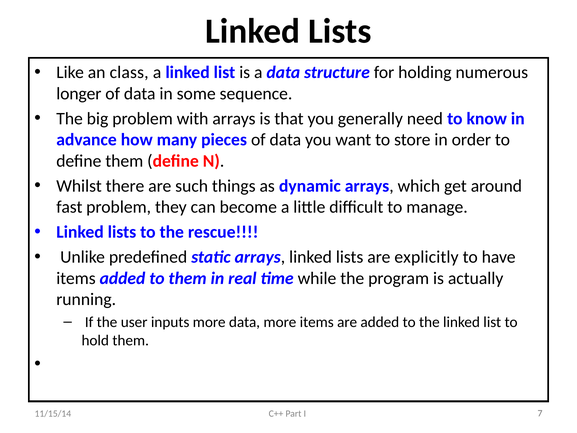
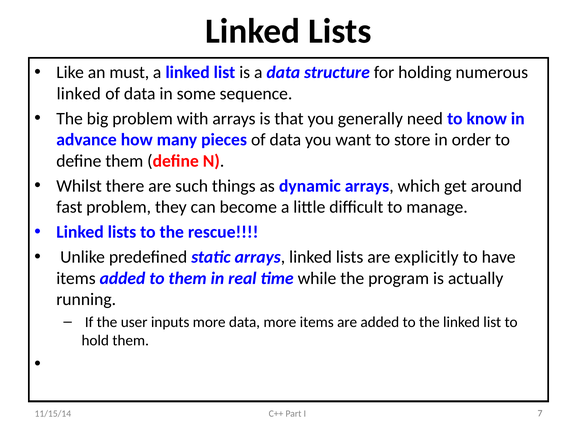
class: class -> must (129, 72)
longer: longer -> linked (79, 94)
